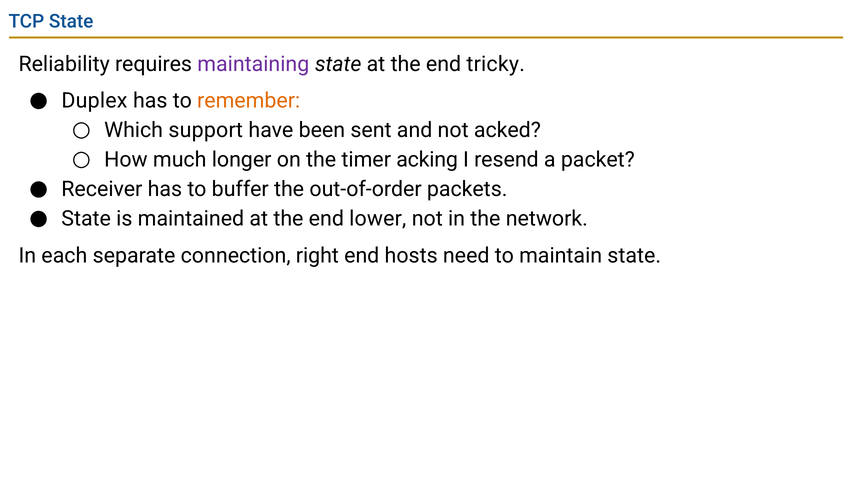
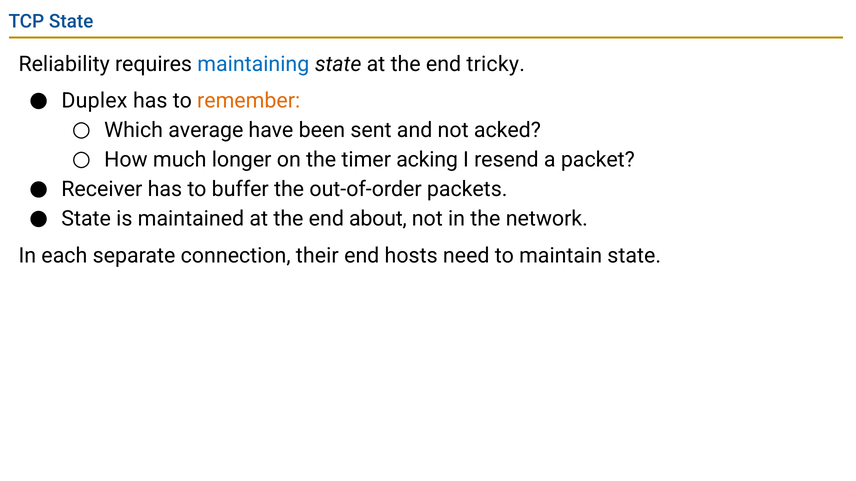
maintaining colour: purple -> blue (253, 64)
support: support -> average (206, 131)
lower: lower -> about (378, 219)
right: right -> their (317, 256)
